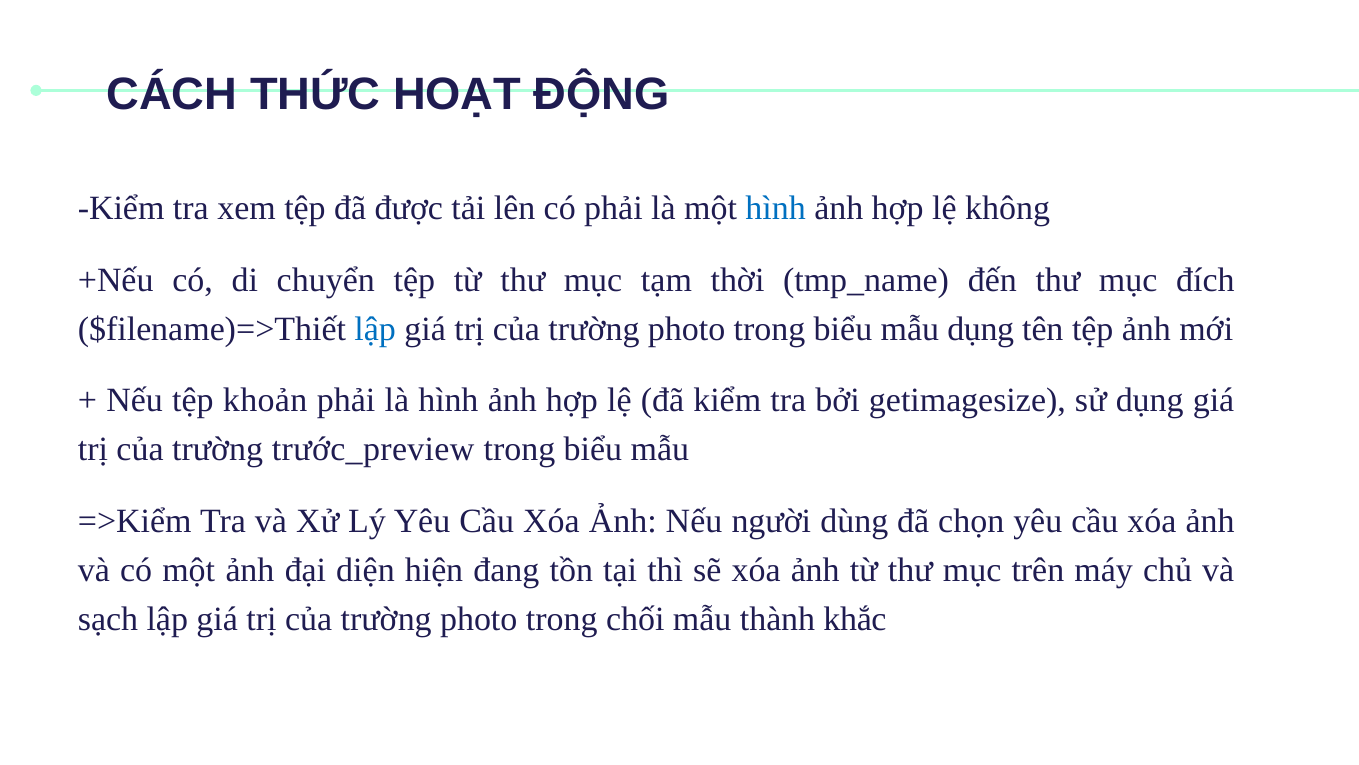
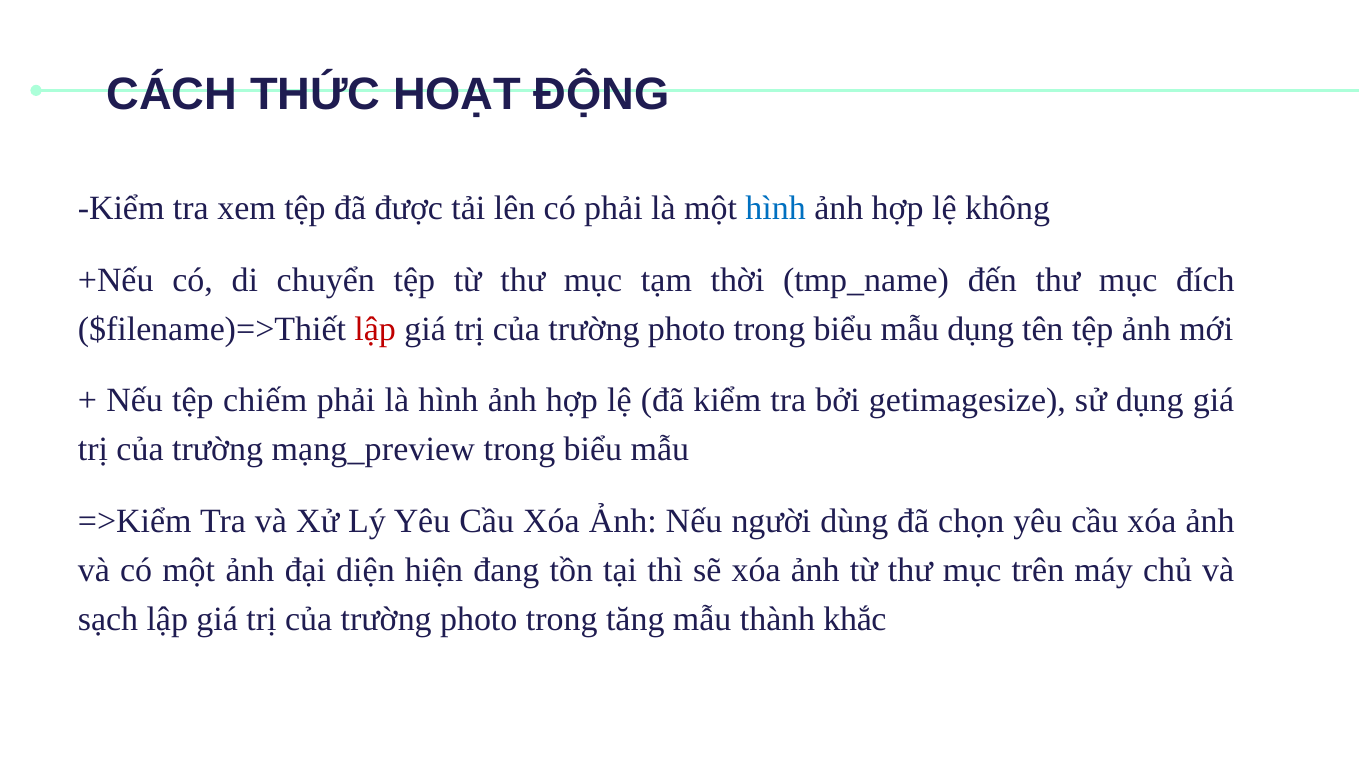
lập colour: blue -> red (375, 329)
khoản: khoản -> chiếm (265, 400)
trước_preview: trước_preview -> mạng_preview (373, 449)
chối: chối -> tăng (635, 619)
